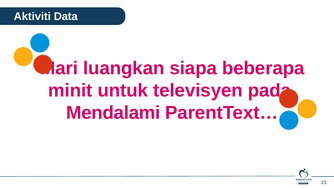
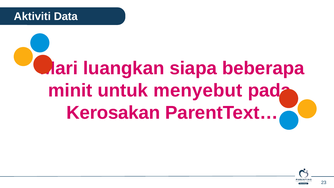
televisyen: televisyen -> menyebut (198, 91)
Mendalami: Mendalami -> Kerosakan (113, 113)
